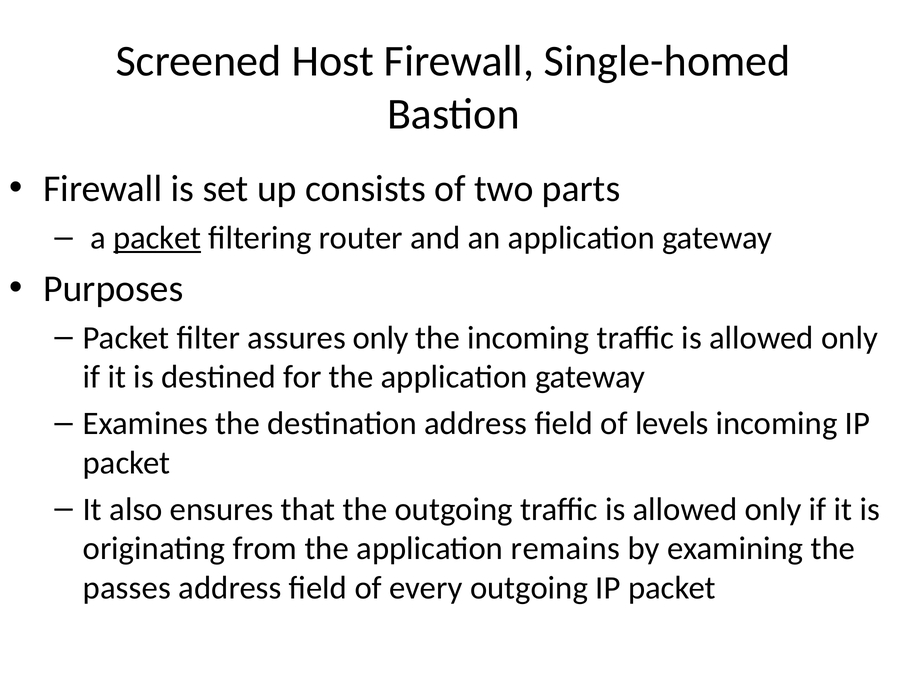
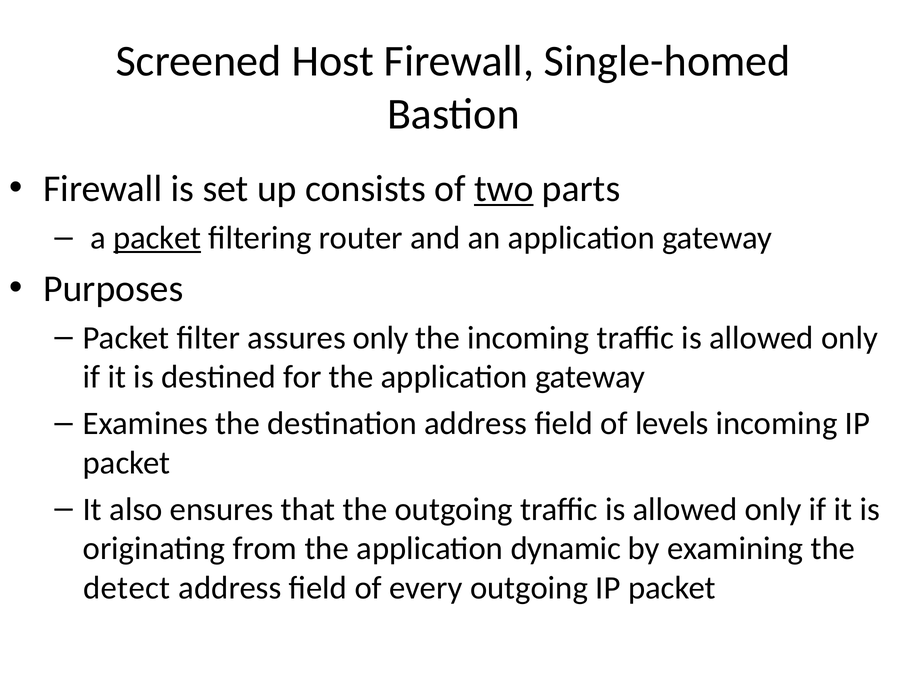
two underline: none -> present (504, 189)
remains: remains -> dynamic (566, 548)
passes: passes -> detect (127, 587)
